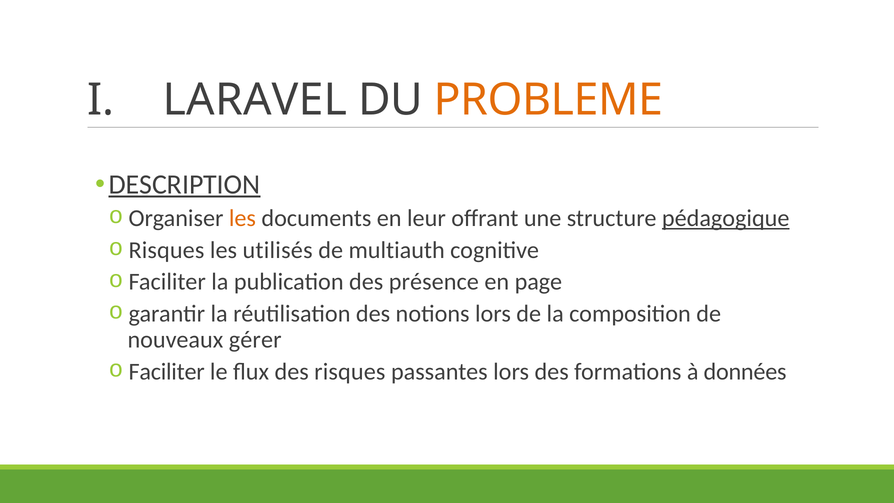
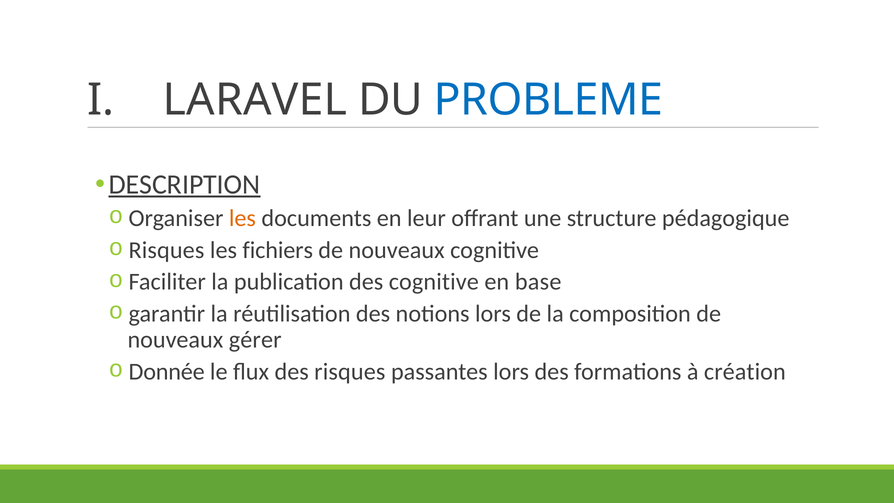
PROBLEME colour: orange -> blue (548, 100)
pédagogique underline: present -> none (726, 218)
utilisés: utilisés -> fichiers (278, 250)
multiauth: multiauth -> nouveaux (397, 250)
des présence: présence -> cognitive (434, 282)
page: page -> base (538, 282)
Faciliter: Faciliter -> Donnée (167, 372)
données: données -> création (745, 372)
